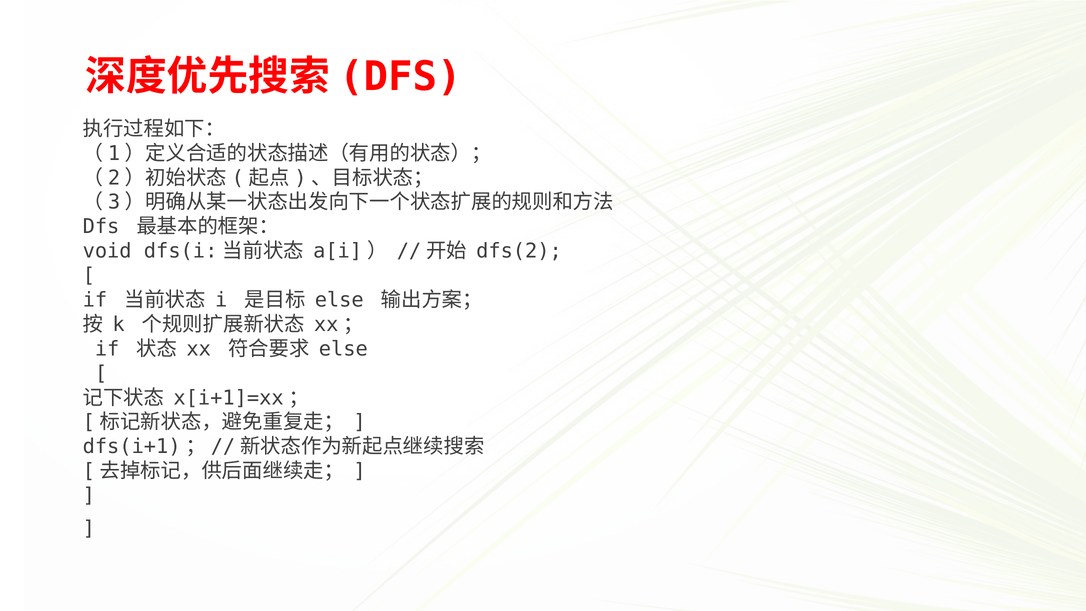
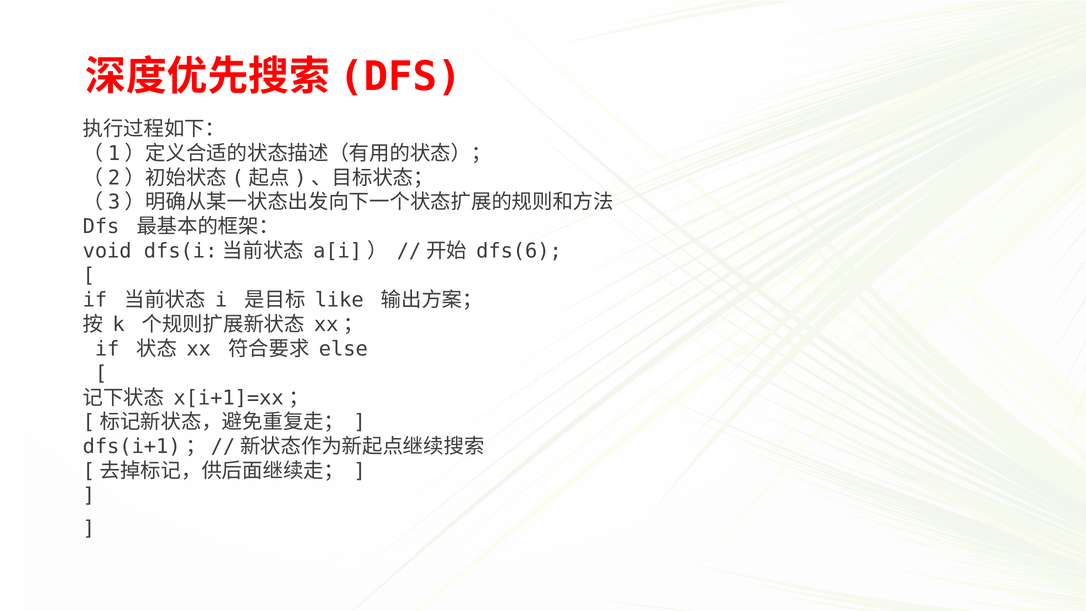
dfs(2: dfs(2 -> dfs(6 (519, 251)
else: else -> like (339, 300)
